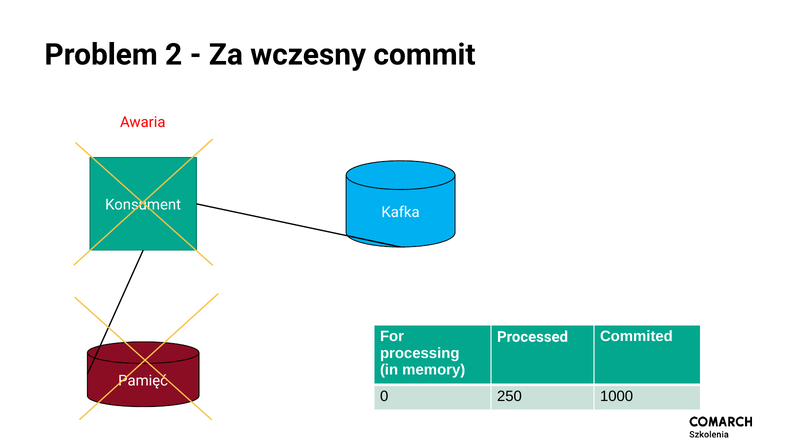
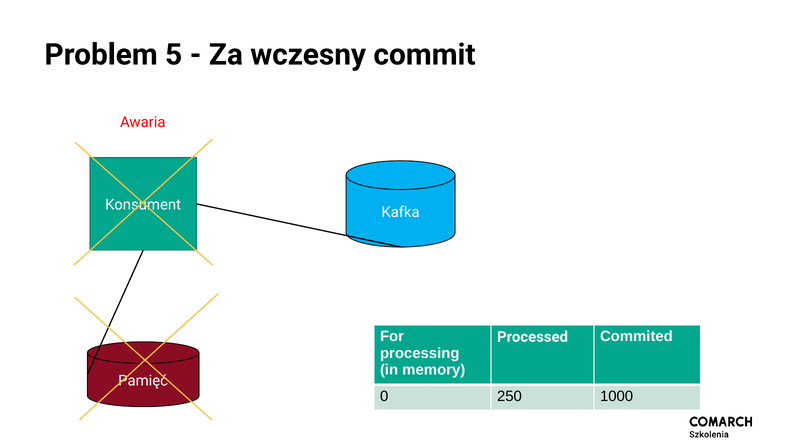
2: 2 -> 5 (174, 55)
